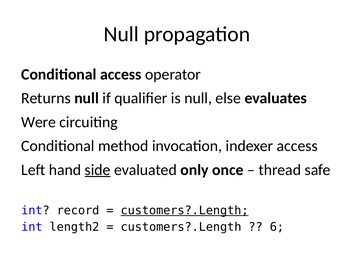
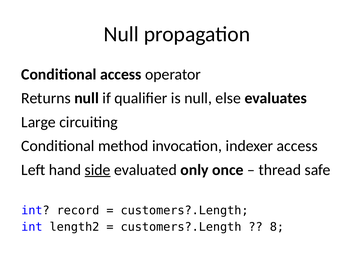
Were: Were -> Large (39, 122)
customers?.Length underline: present -> none (185, 210)
6: 6 -> 8 (277, 227)
